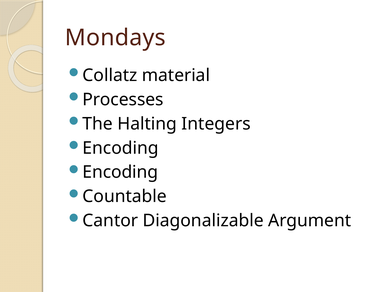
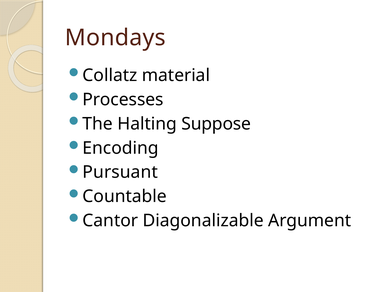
Integers: Integers -> Suppose (216, 124)
Encoding: Encoding -> Pursuant (120, 172)
